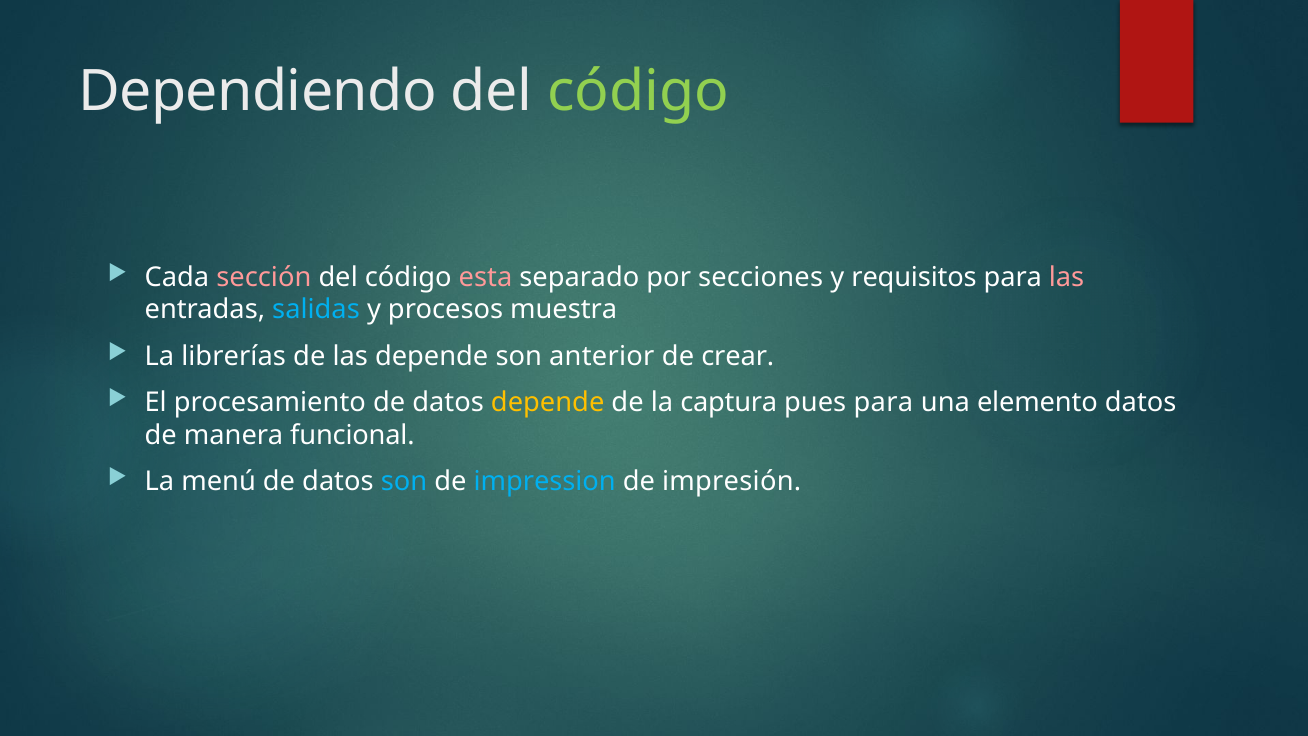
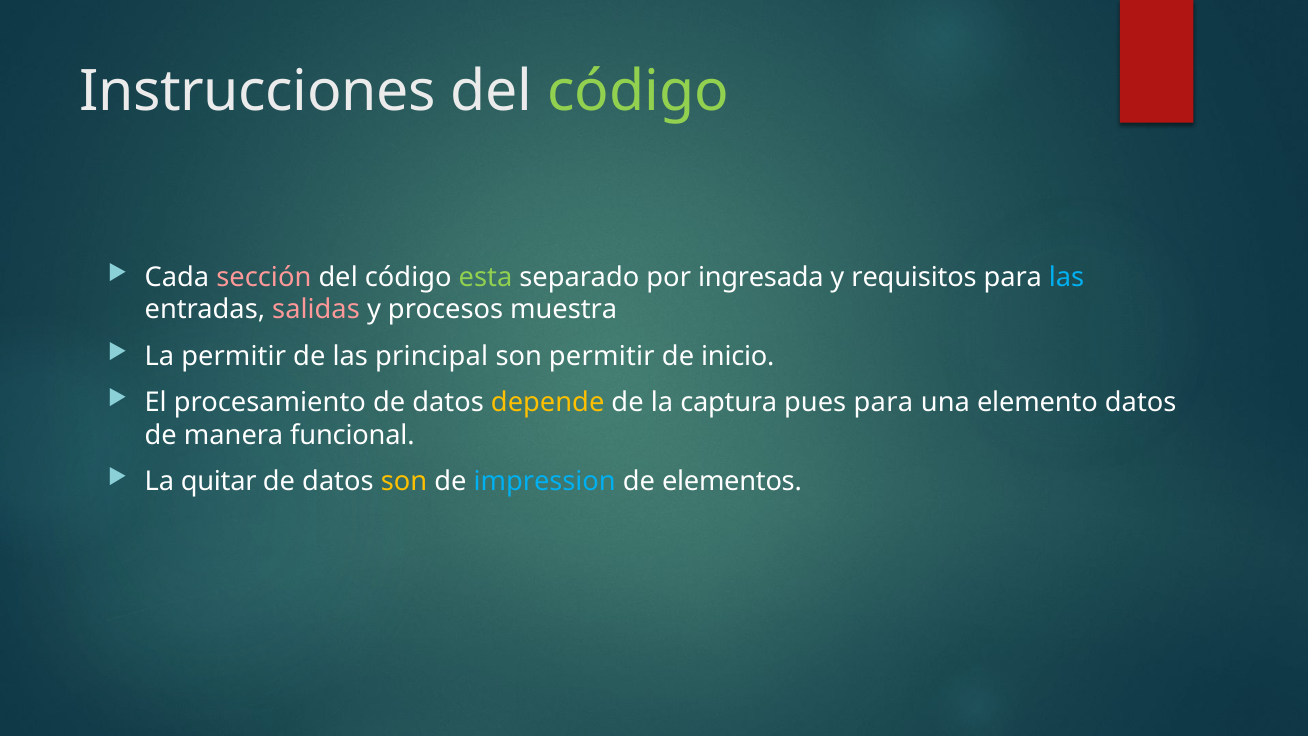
Dependiendo: Dependiendo -> Instrucciones (257, 92)
esta colour: pink -> light green (485, 277)
secciones: secciones -> ingresada (761, 277)
las colour: pink -> light blue (1067, 277)
salidas colour: light blue -> pink (316, 310)
La librerías: librerías -> permitir (234, 356)
las depende: depende -> principal (432, 356)
son anterior: anterior -> permitir (602, 356)
crear: crear -> inicio (738, 356)
menú: menú -> quitar (219, 482)
son colour: light blue -> yellow (404, 482)
impresión: impresión -> elementos (732, 482)
